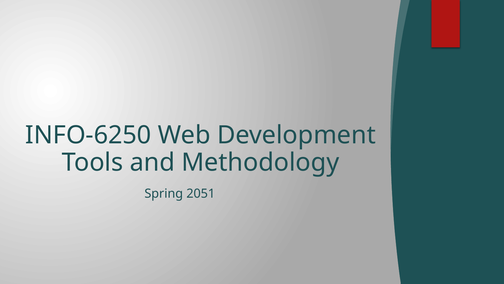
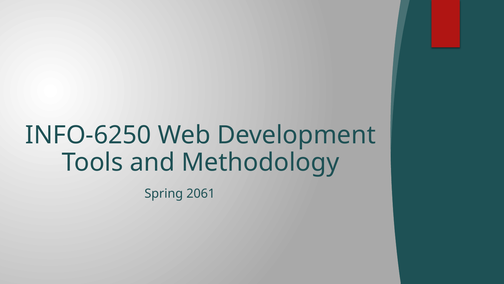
2051: 2051 -> 2061 (201, 193)
